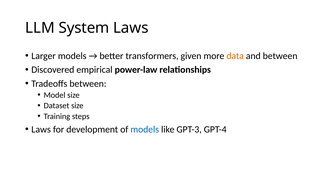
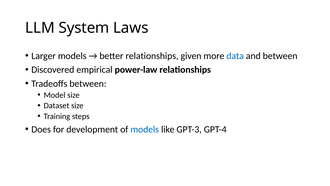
better transformers: transformers -> relationships (152, 56)
data colour: orange -> blue (235, 56)
Laws: Laws -> Does (41, 129)
